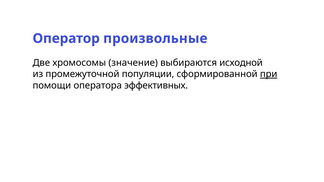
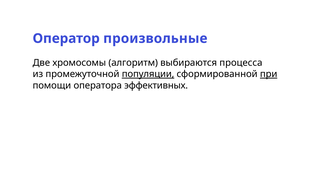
значение: значение -> алгоритм (133, 63)
исходной: исходной -> процесса (241, 63)
популяции underline: none -> present (148, 74)
